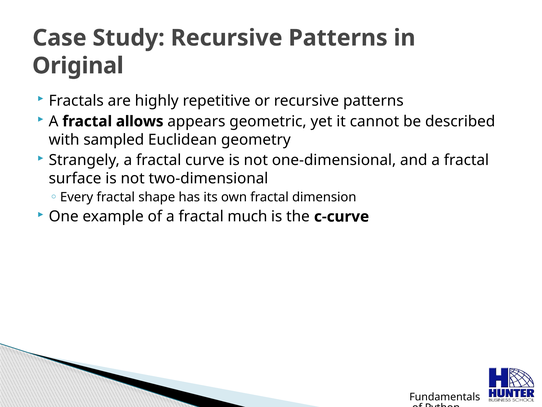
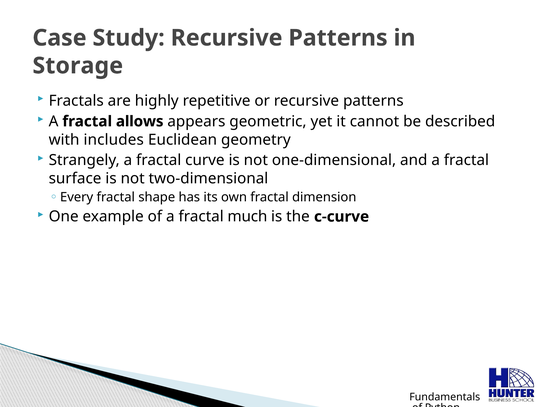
Original: Original -> Storage (78, 66)
sampled: sampled -> includes (114, 140)
